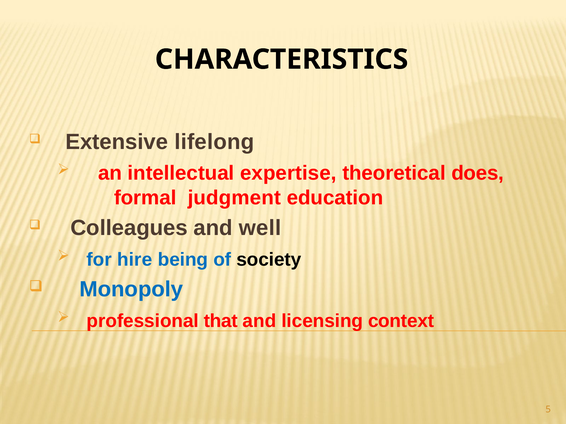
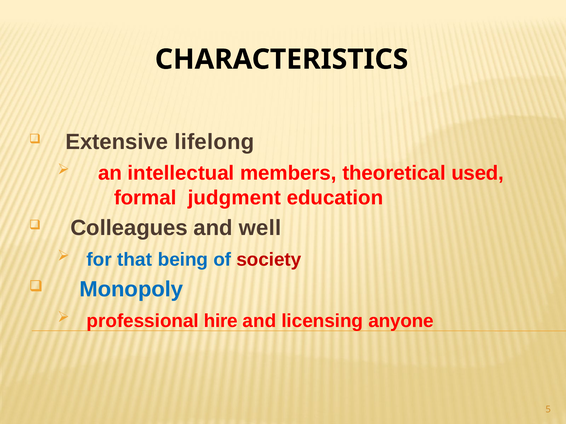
expertise: expertise -> members (288, 173)
does: does -> used (478, 173)
hire: hire -> that (135, 260)
society colour: black -> red (269, 260)
that: that -> hire (221, 321)
context: context -> anyone (401, 321)
